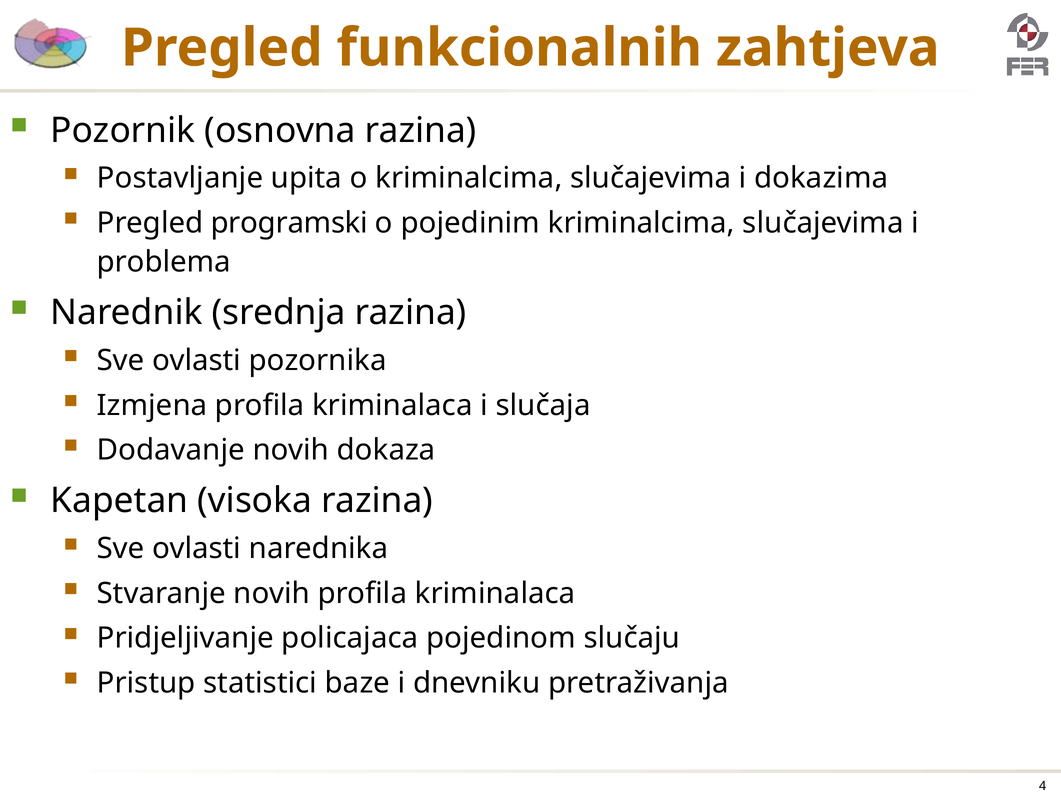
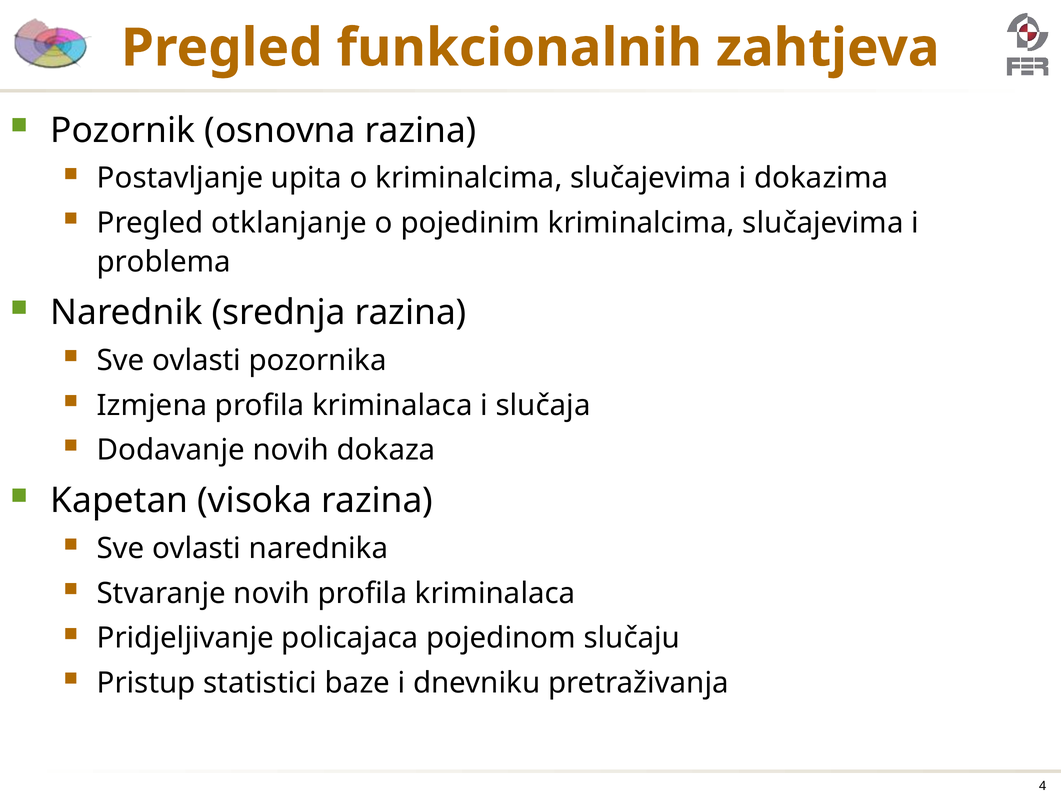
programski: programski -> otklanjanje (289, 223)
